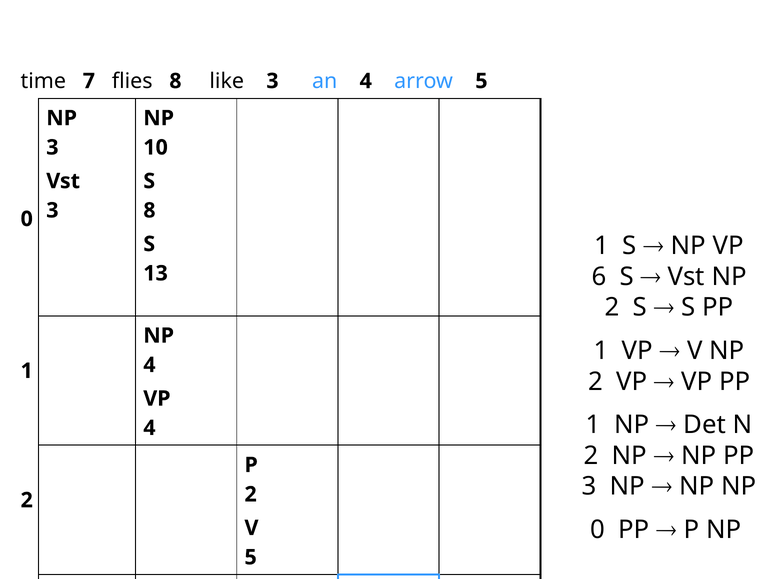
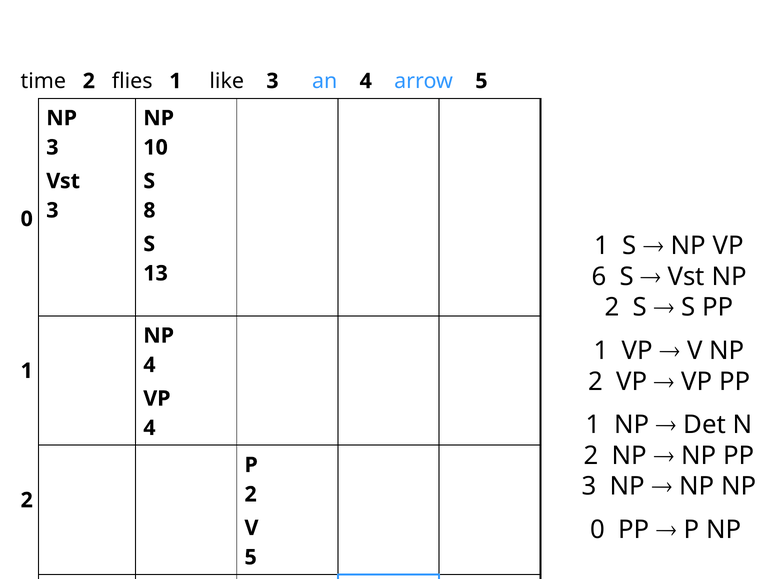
time 7: 7 -> 2 (89, 81)
flies 8: 8 -> 1 (175, 81)
